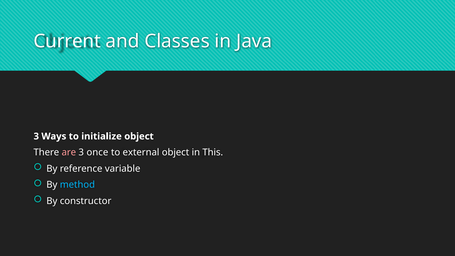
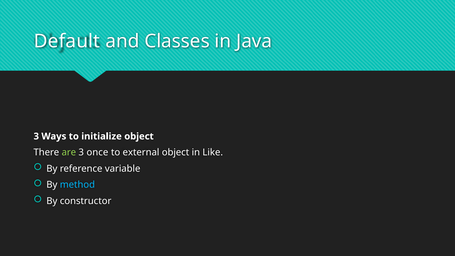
Current: Current -> Default (67, 41)
are colour: pink -> light green (69, 152)
This: This -> Like (213, 152)
